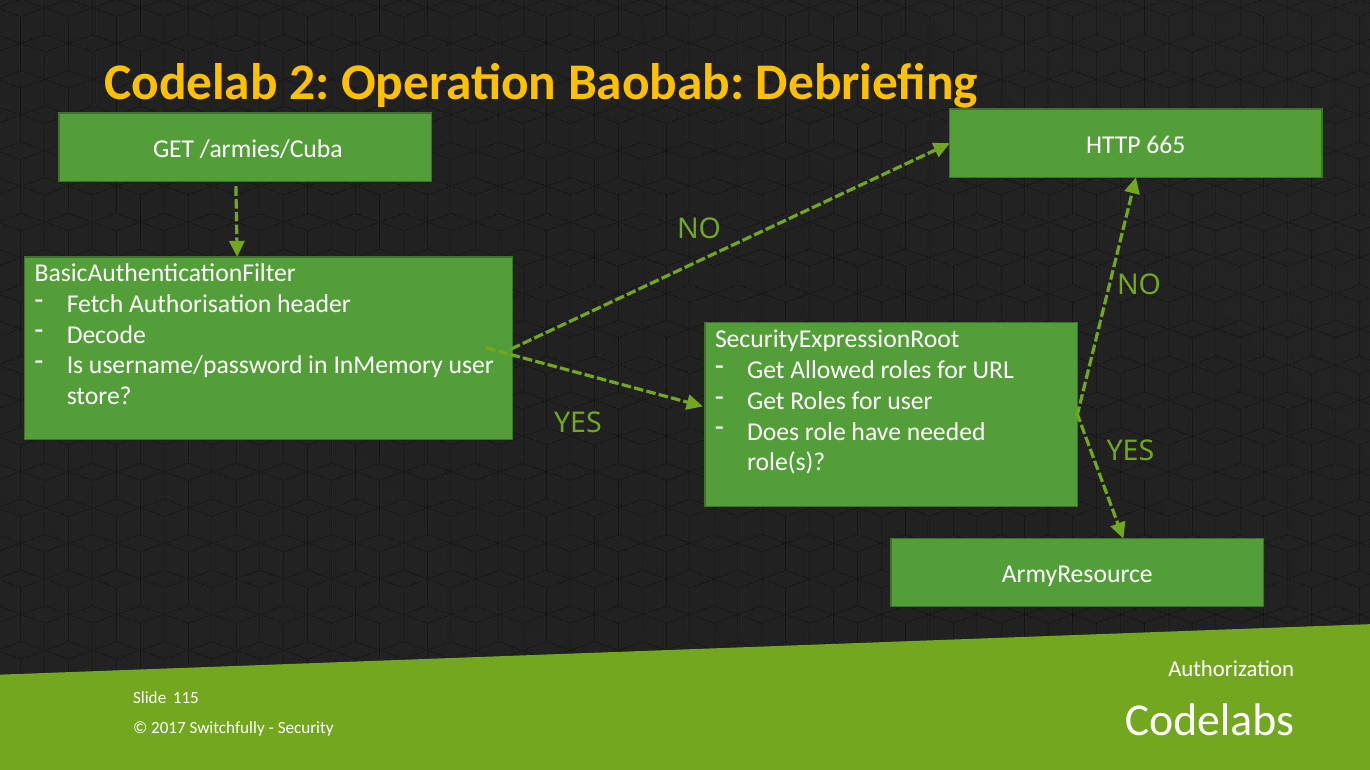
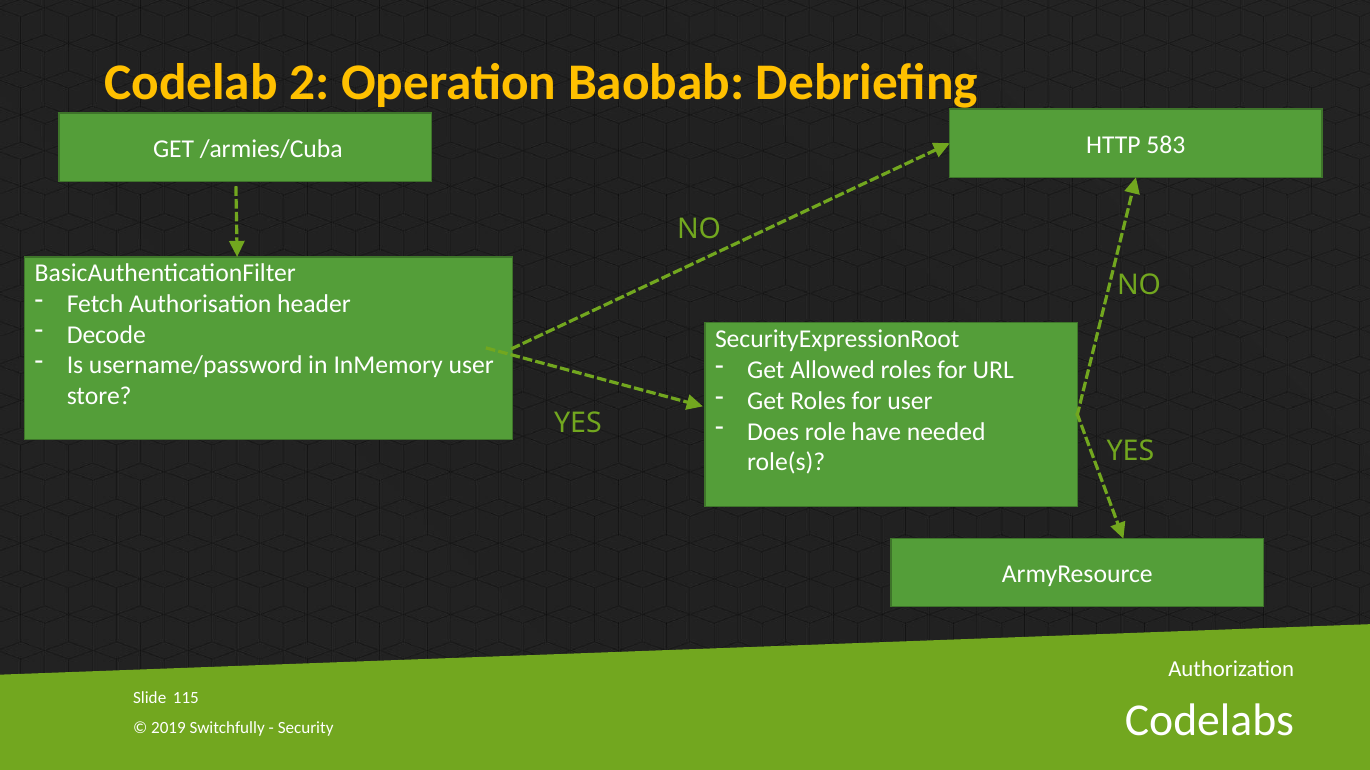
665: 665 -> 583 (1166, 145)
2017: 2017 -> 2019 (168, 728)
